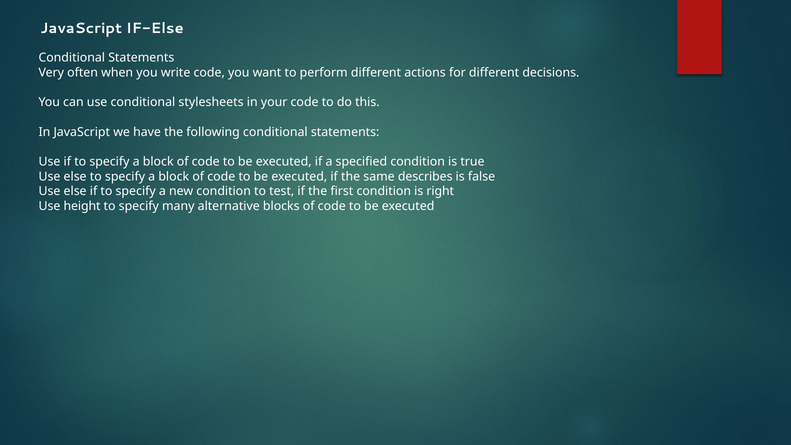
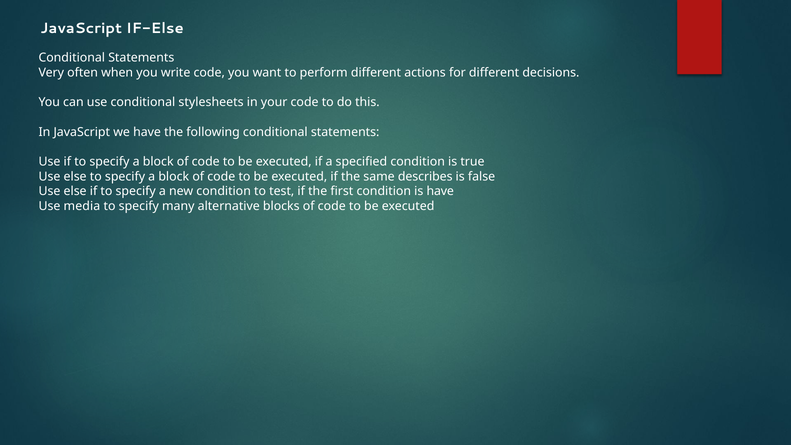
is right: right -> have (440, 191)
height: height -> media (82, 206)
